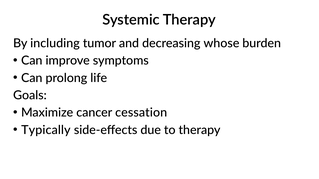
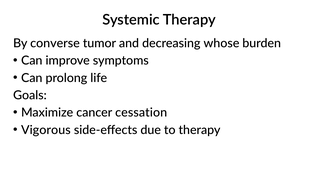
including: including -> converse (55, 43)
Typically: Typically -> Vigorous (46, 130)
